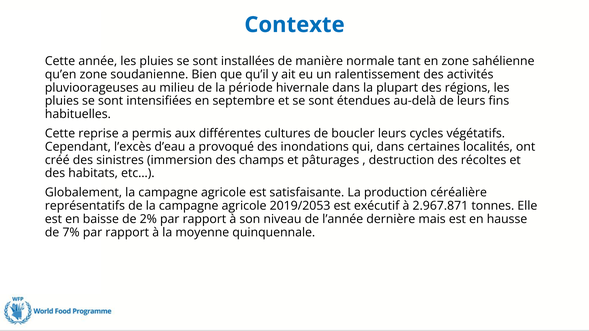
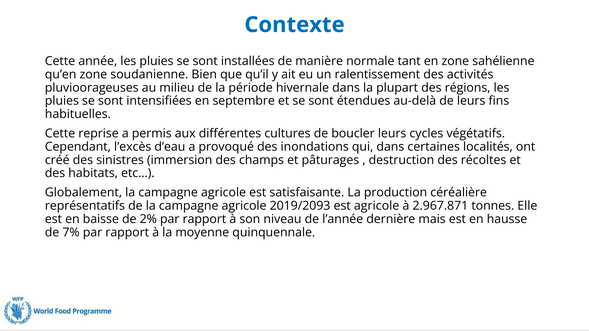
2019/2053: 2019/2053 -> 2019/2093 (300, 206)
est exécutif: exécutif -> agricole (377, 206)
